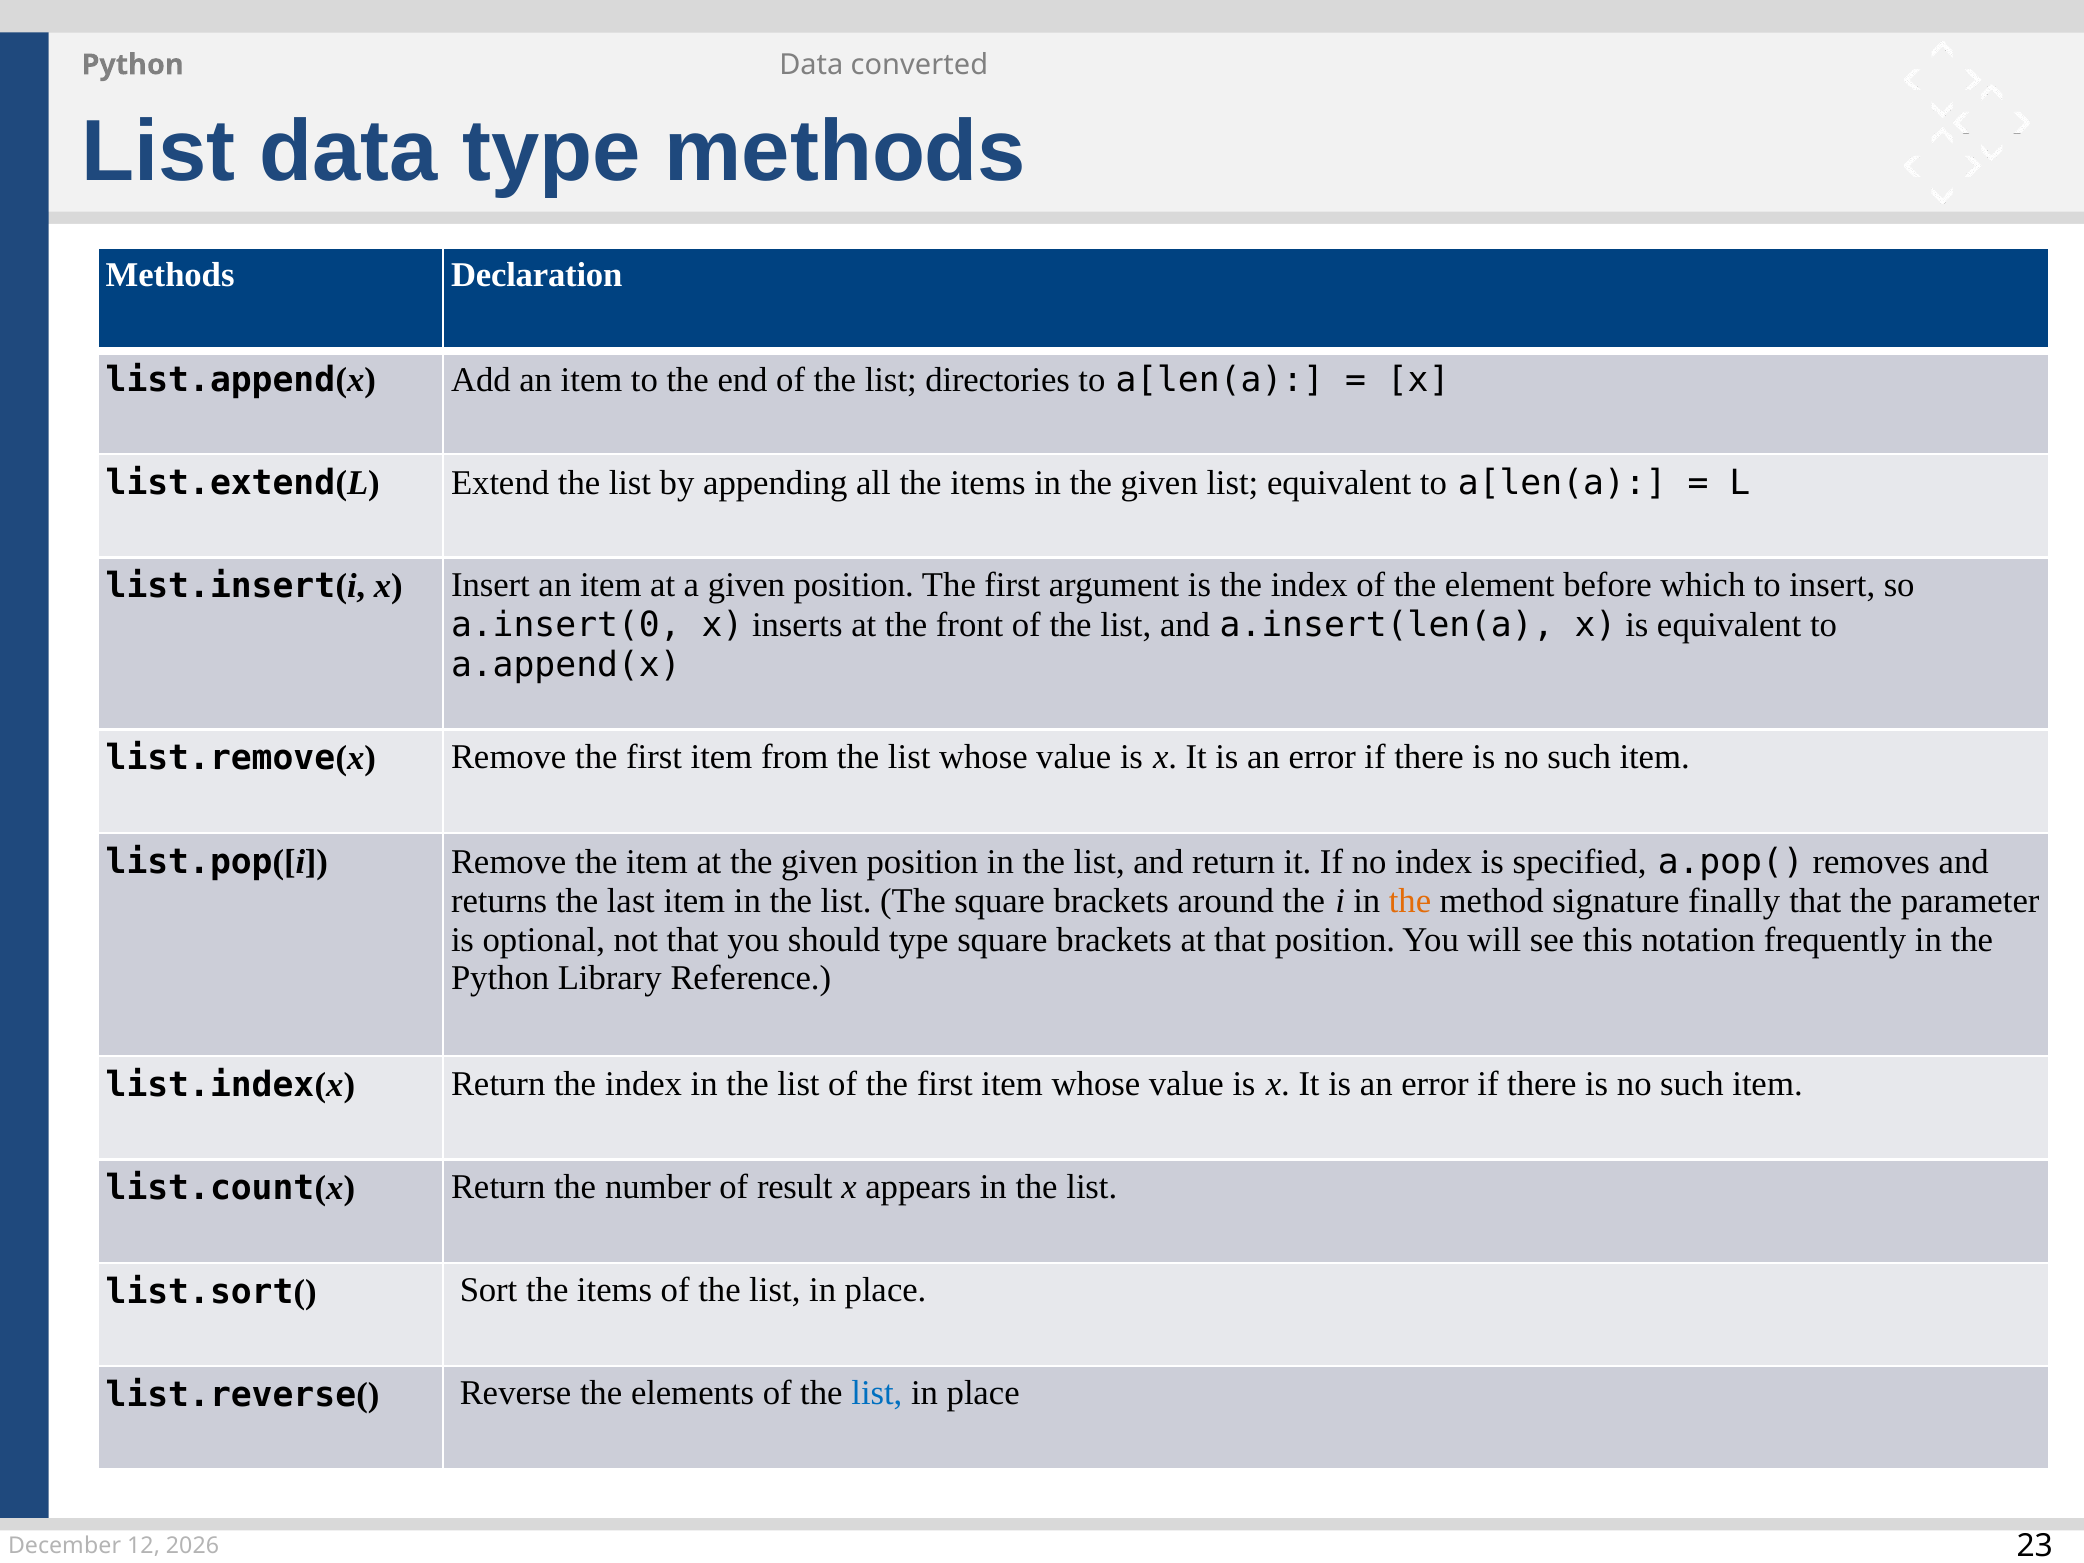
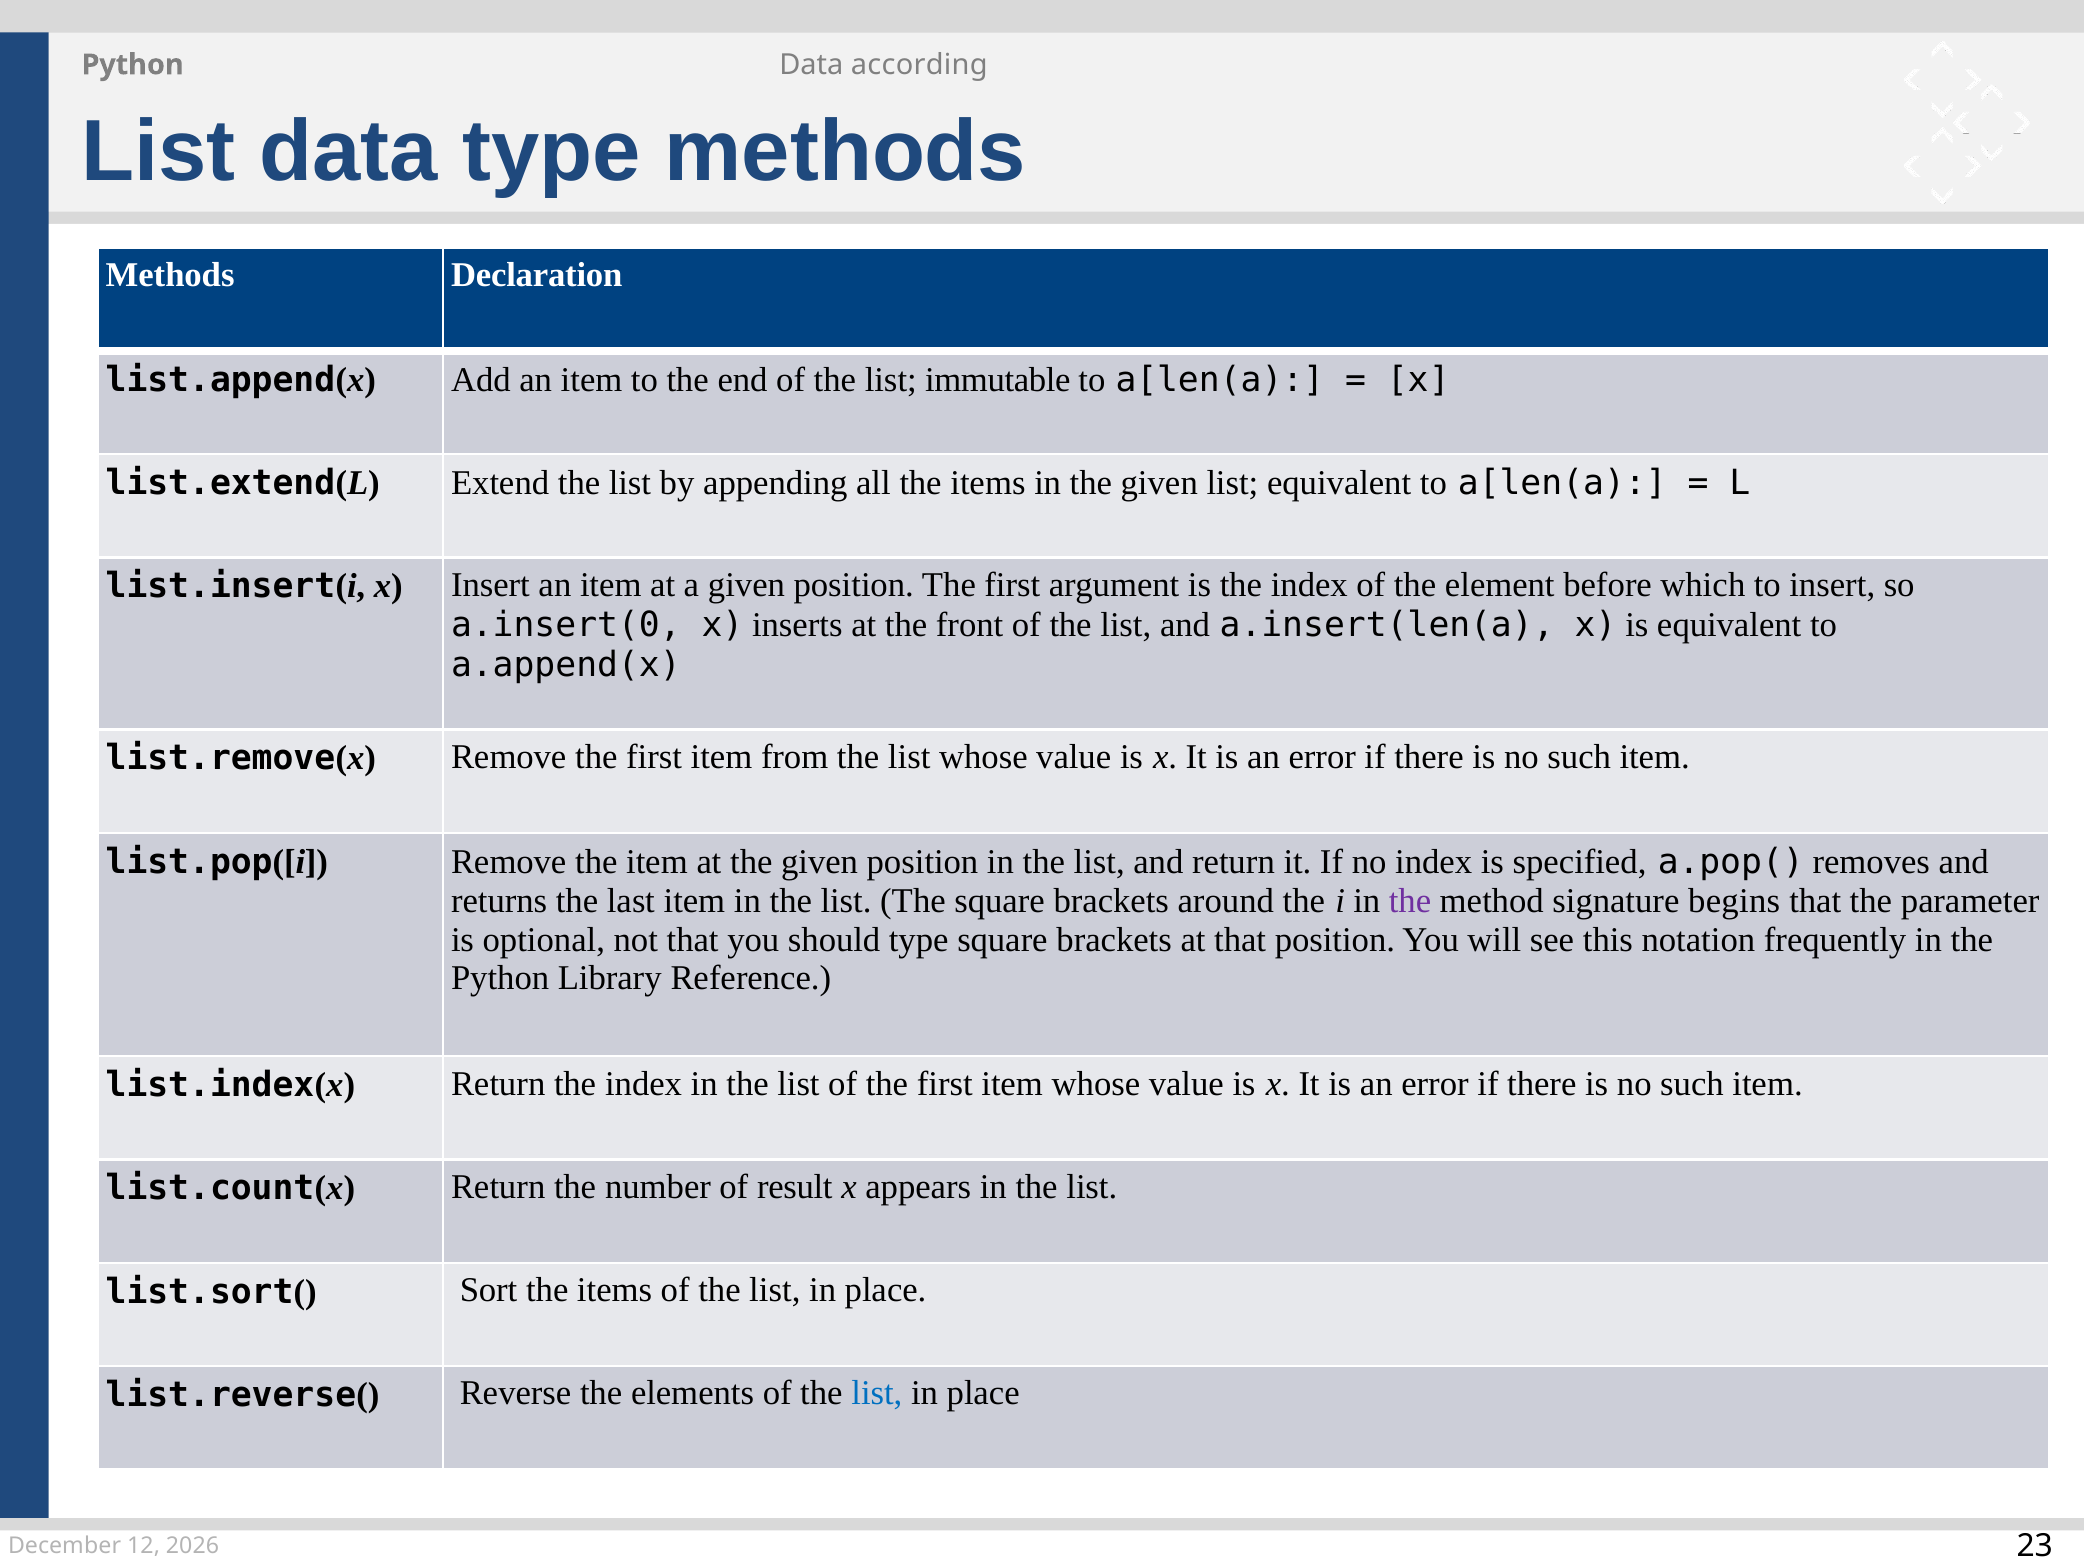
converted: converted -> according (919, 65)
directories: directories -> immutable (998, 380)
the colour: orange -> purple (1410, 901)
finally: finally -> begins (1734, 901)
